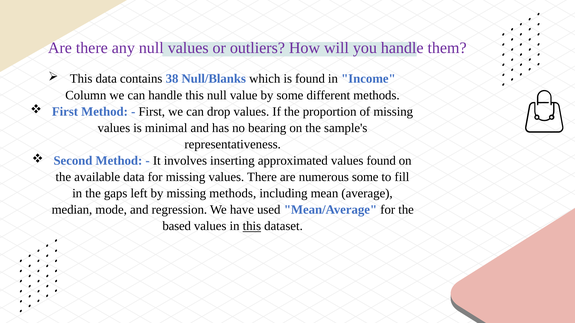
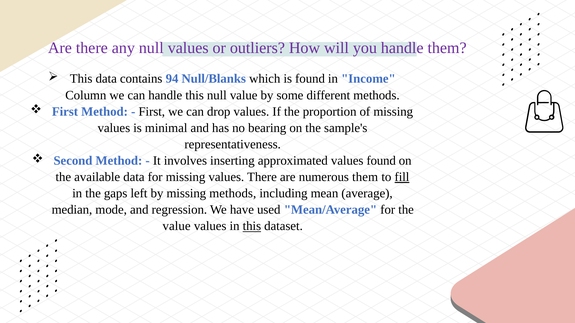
38: 38 -> 94 (172, 79)
numerous some: some -> them (365, 177)
fill underline: none -> present (402, 177)
based: based -> value (177, 226)
